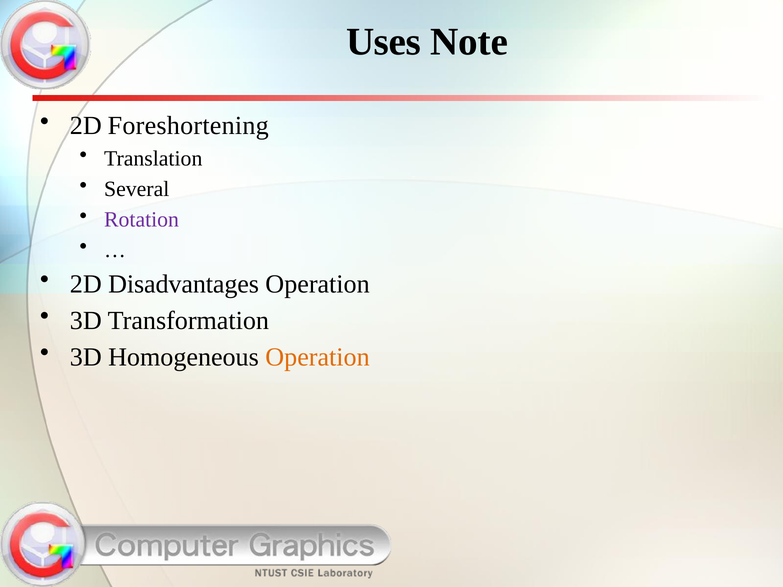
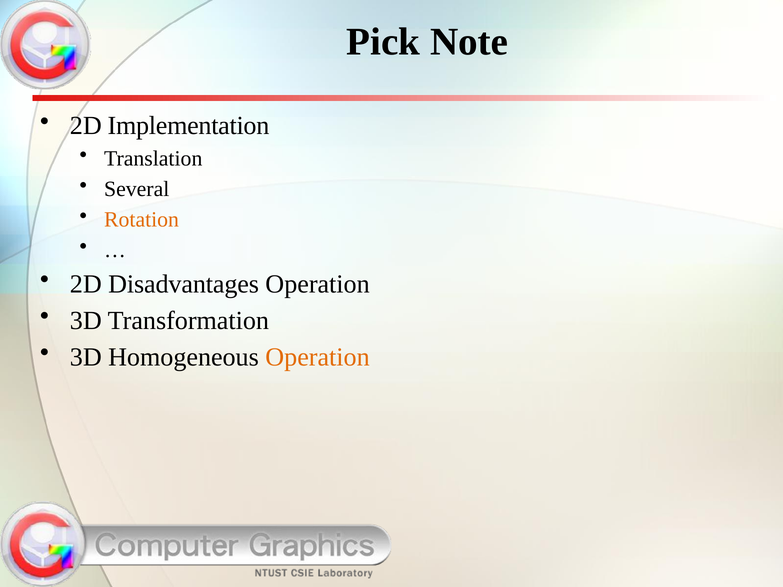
Uses: Uses -> Pick (383, 42)
Foreshortening: Foreshortening -> Implementation (188, 126)
Rotation colour: purple -> orange (142, 219)
